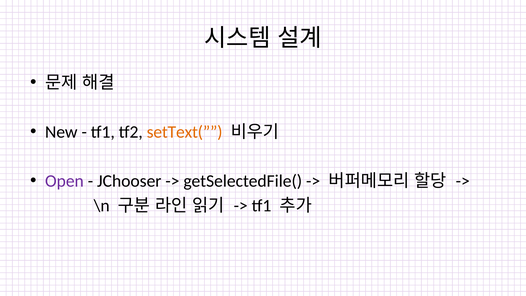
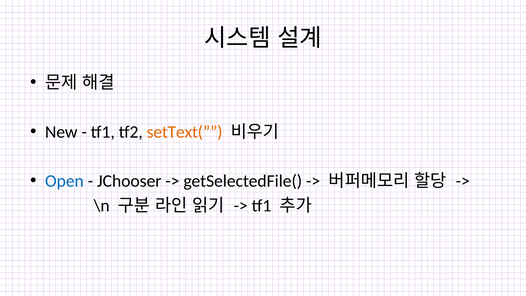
Open colour: purple -> blue (64, 181)
